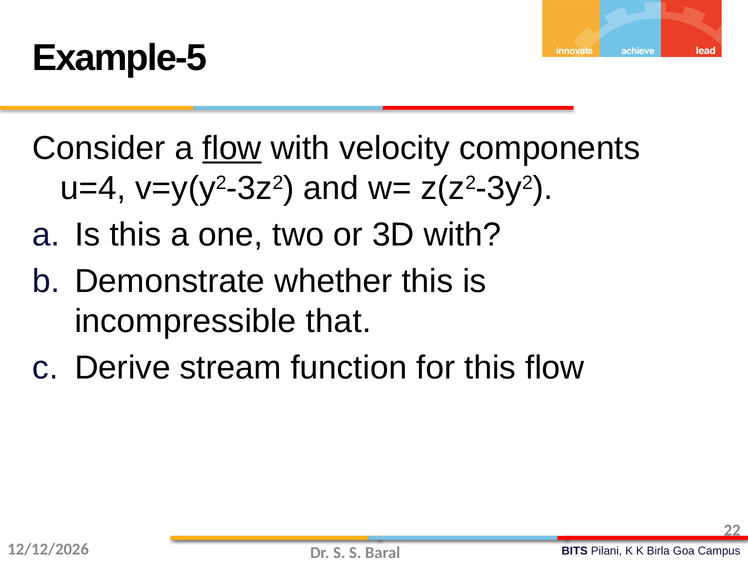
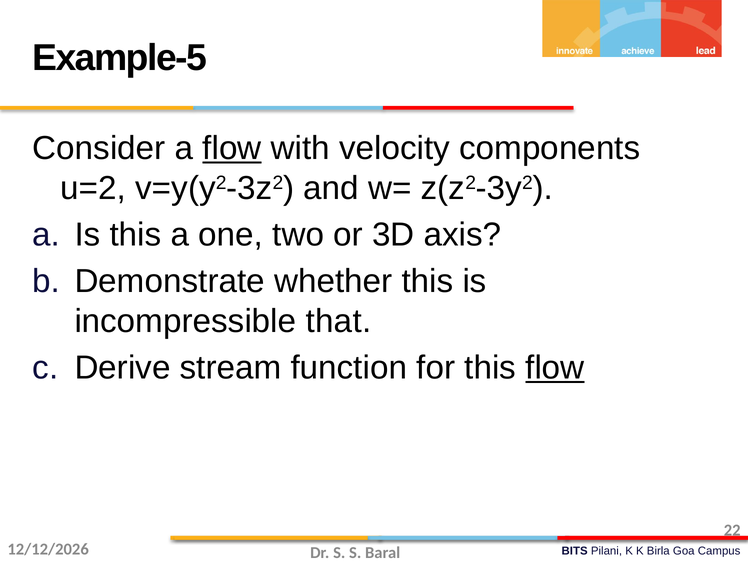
u=4: u=4 -> u=2 (93, 188)
3D with: with -> axis (463, 235)
flow underline: none -> present (555, 368)
